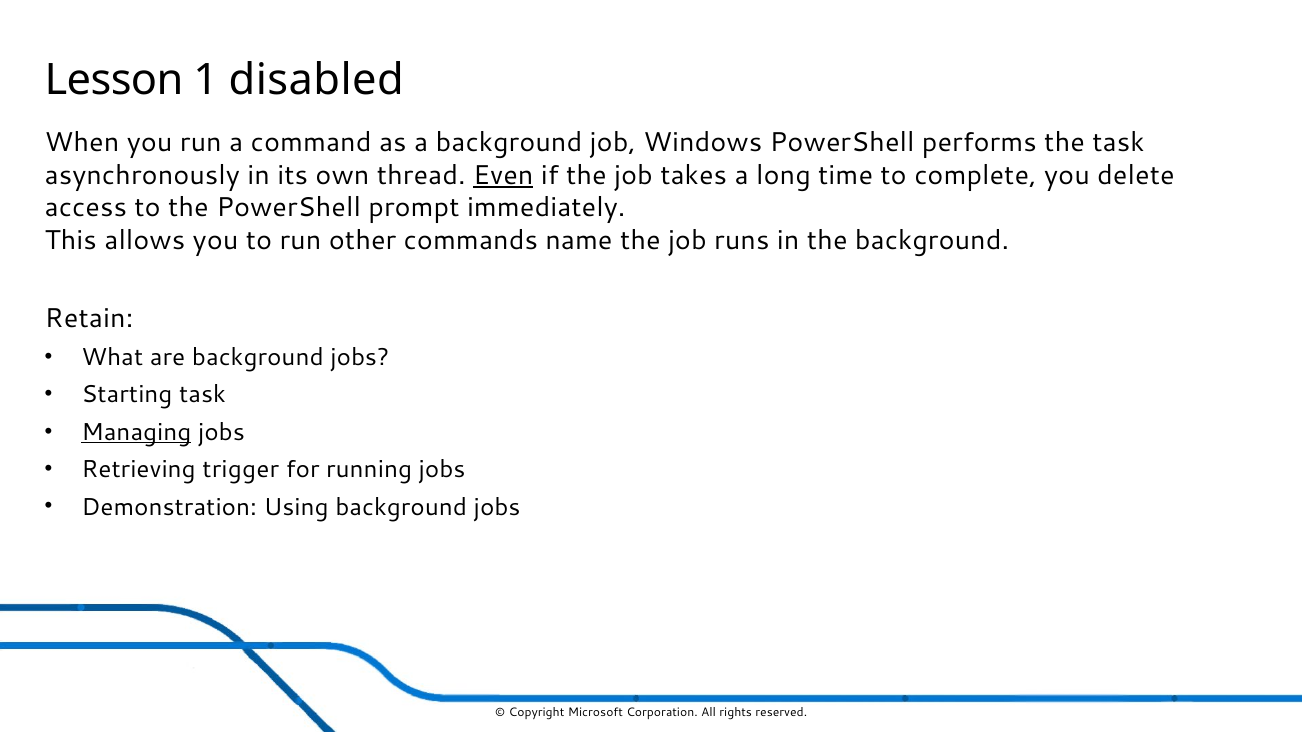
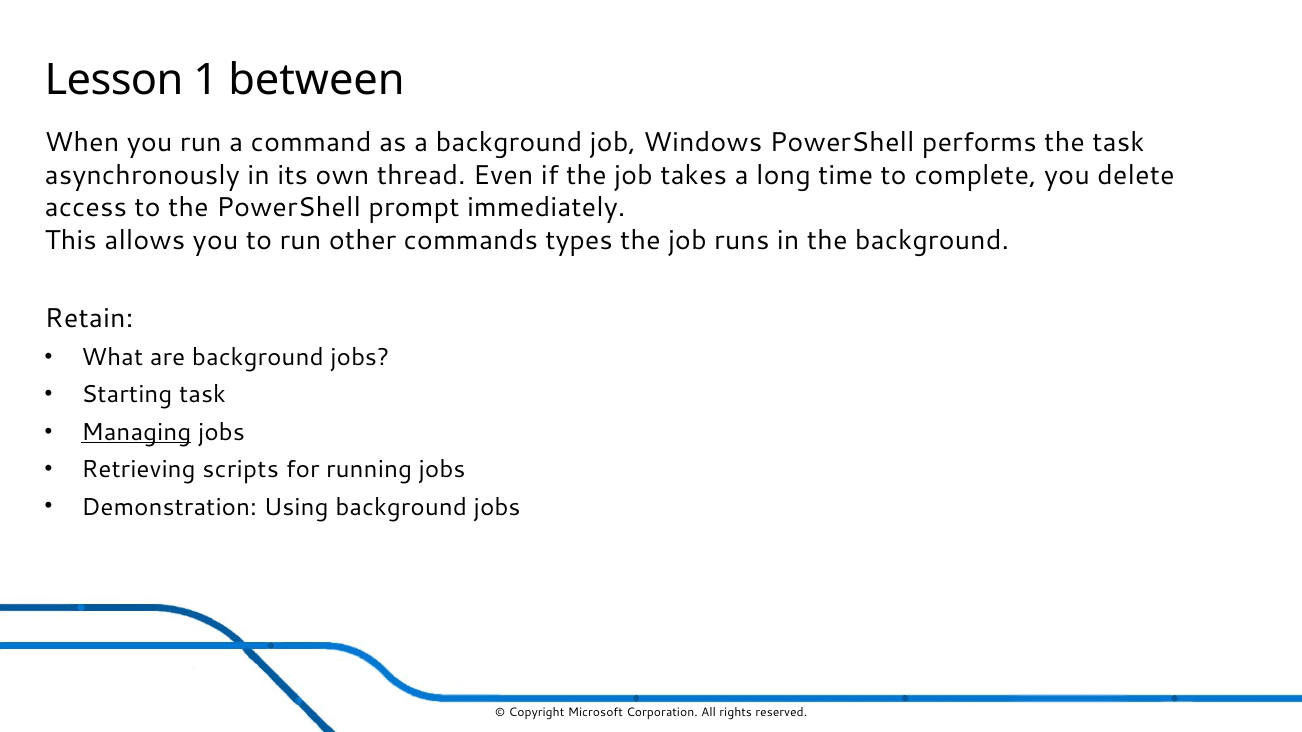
disabled: disabled -> between (317, 80)
Even underline: present -> none (503, 175)
name: name -> types (579, 240)
trigger: trigger -> scripts (241, 470)
